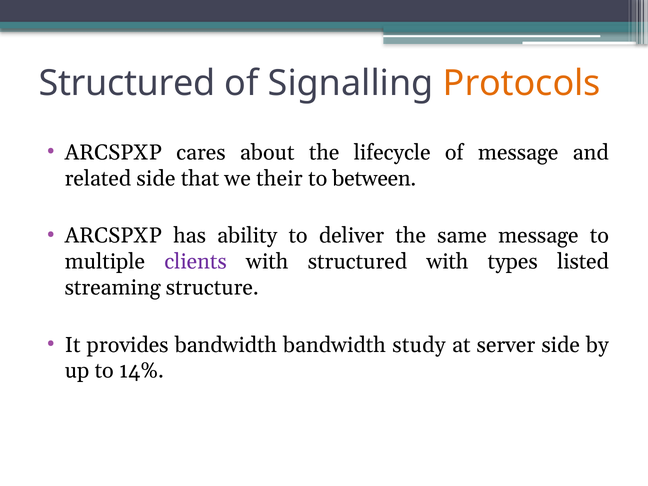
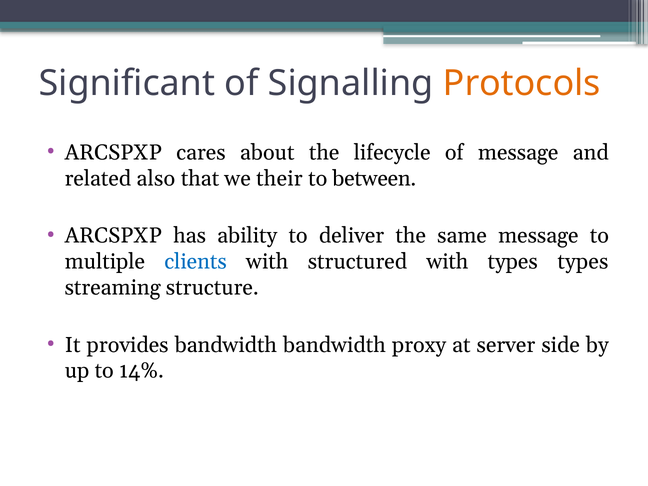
Structured: Structured -> Significant (127, 83)
related side: side -> also (156, 179)
clients colour: purple -> blue (196, 262)
types listed: listed -> types (583, 262)
study: study -> proxy (419, 345)
